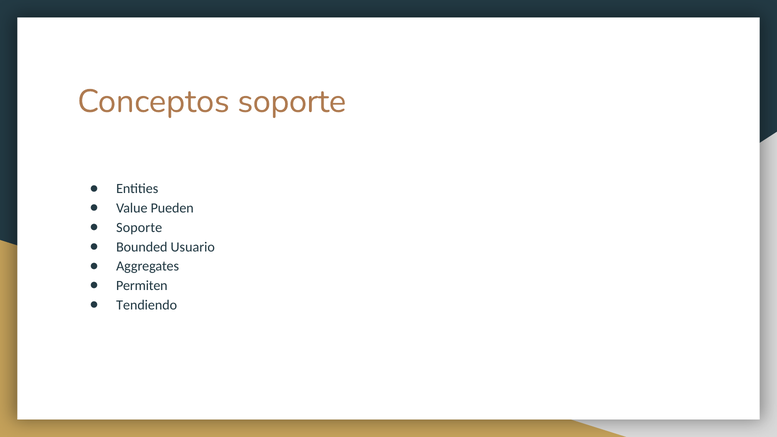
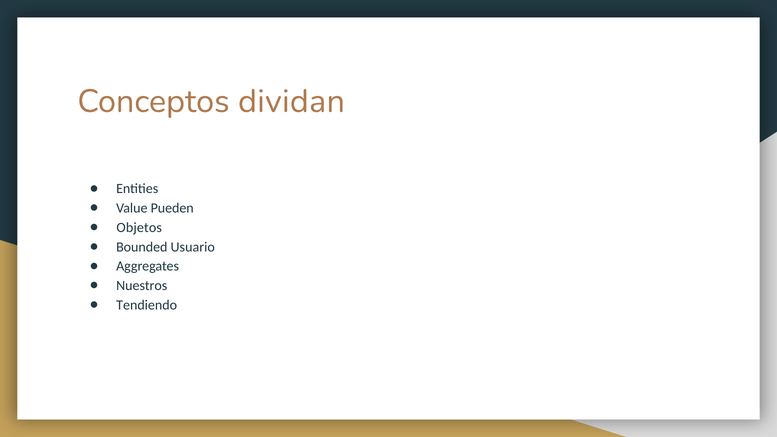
Conceptos soporte: soporte -> dividan (292, 101)
Soporte: Soporte -> Objetos (139, 228)
Permiten: Permiten -> Nuestros (142, 286)
